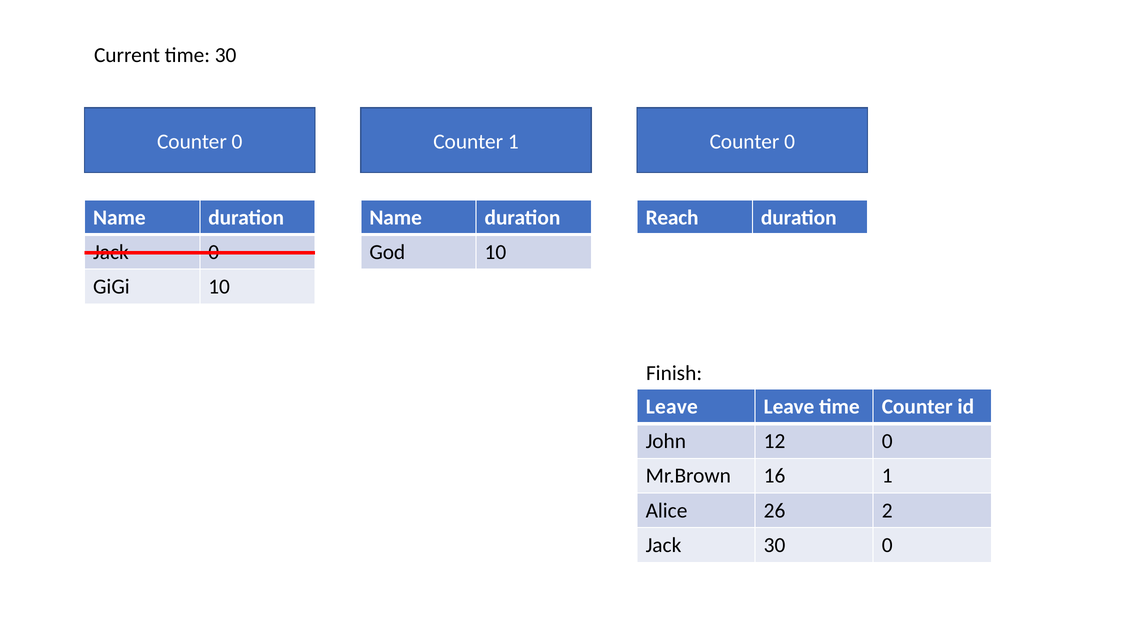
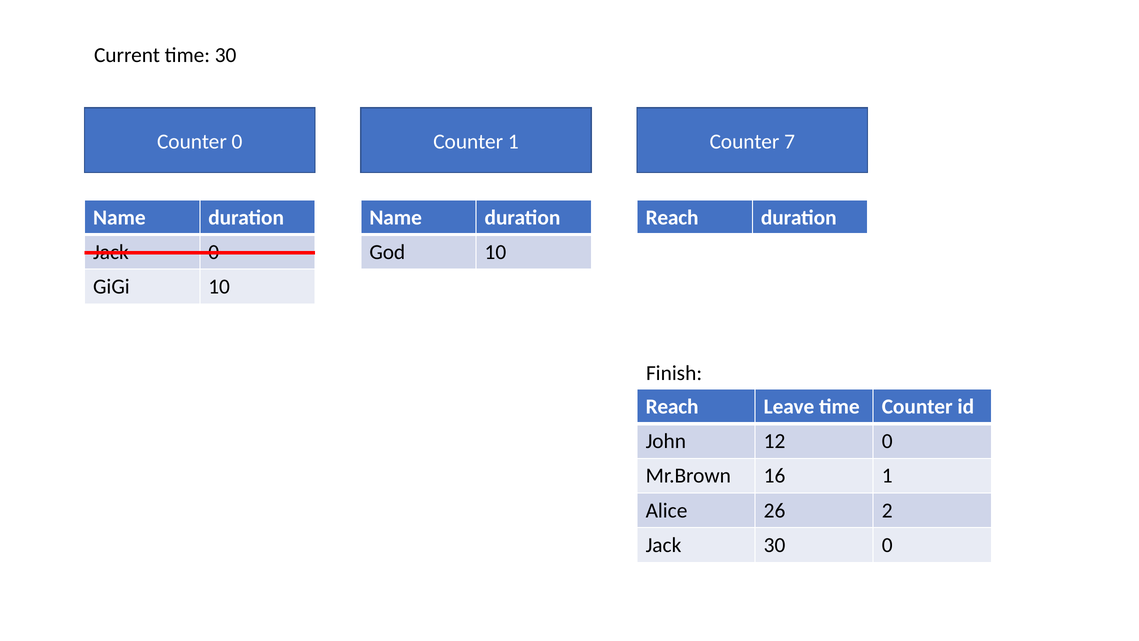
1 Counter 0: 0 -> 7 (790, 142)
Leave: Leave -> Reach (672, 406)
